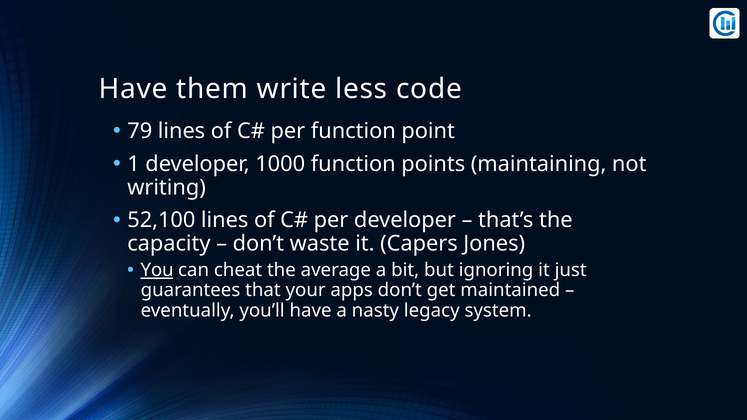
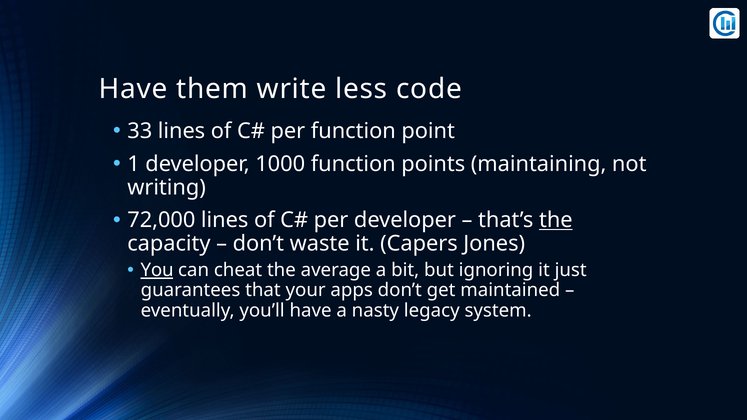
79: 79 -> 33 (140, 131)
52,100: 52,100 -> 72,000 (161, 220)
the underline: none -> present (556, 220)
